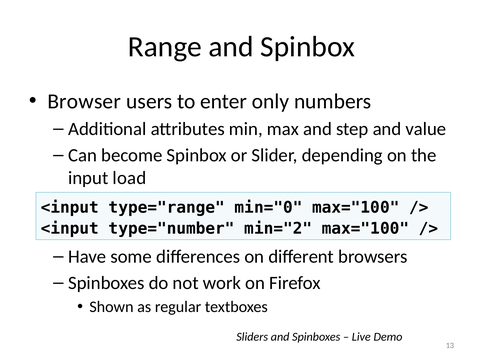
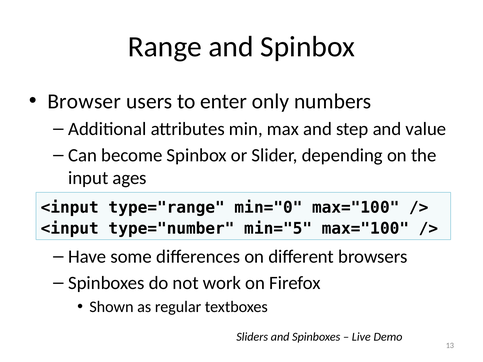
load: load -> ages (130, 178)
min="2: min="2 -> min="5 (278, 229)
